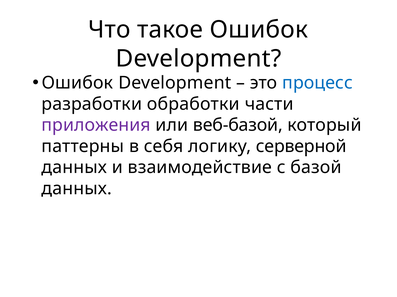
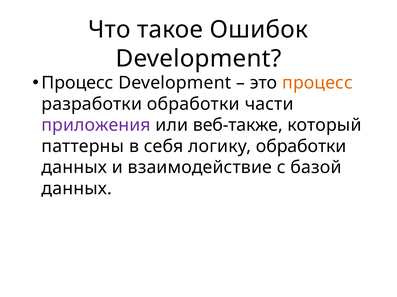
Ошибок: Ошибок -> Процесс (77, 83)
процесс colour: blue -> orange (317, 83)
веб-базой: веб-базой -> веб-также (238, 125)
логику серверной: серверной -> обработки (301, 147)
